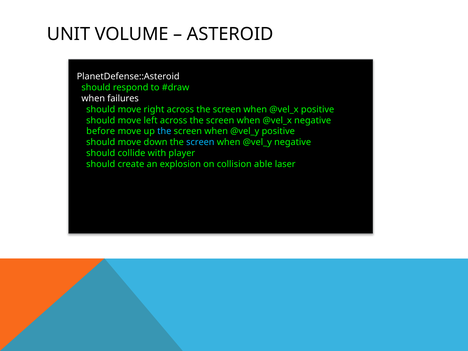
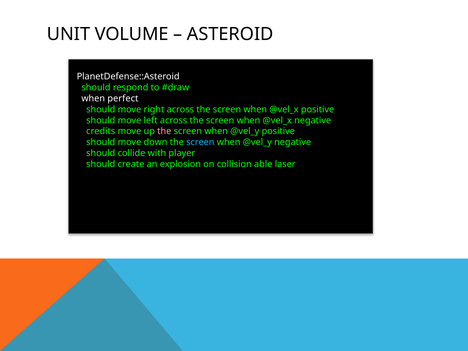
failures: failures -> perfect (123, 98)
before: before -> credits (101, 131)
the colour: light blue -> pink (164, 131)
